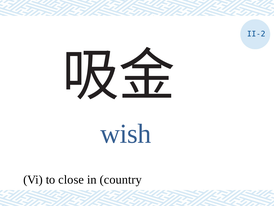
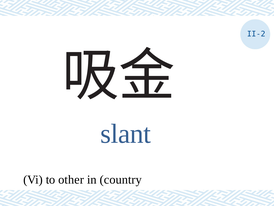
wish: wish -> slant (126, 134)
close: close -> other (71, 179)
